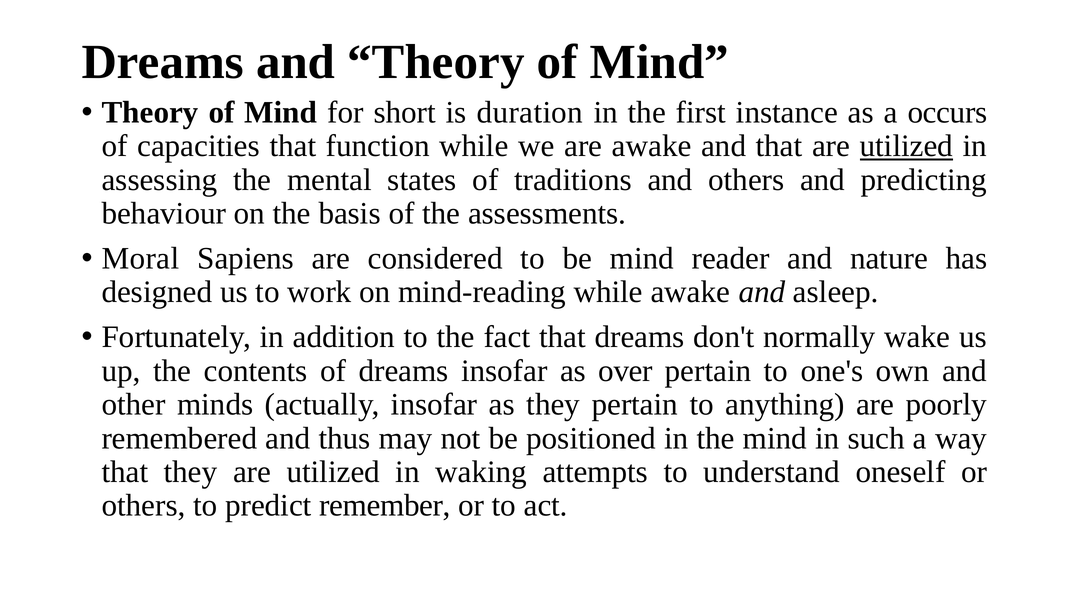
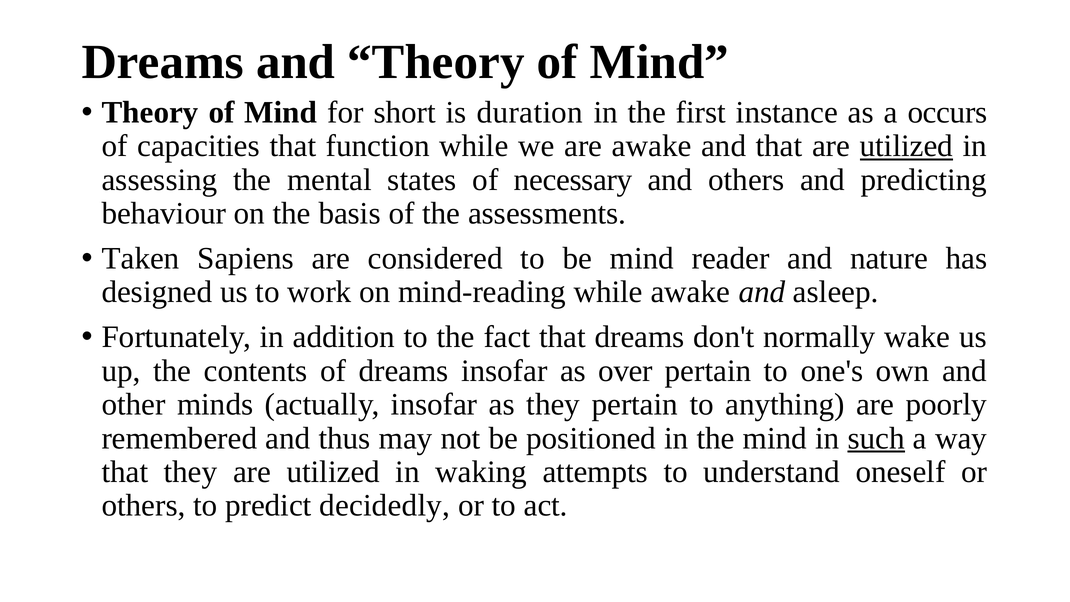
traditions: traditions -> necessary (573, 180)
Moral: Moral -> Taken (141, 258)
such underline: none -> present (876, 438)
remember: remember -> decidedly (385, 506)
